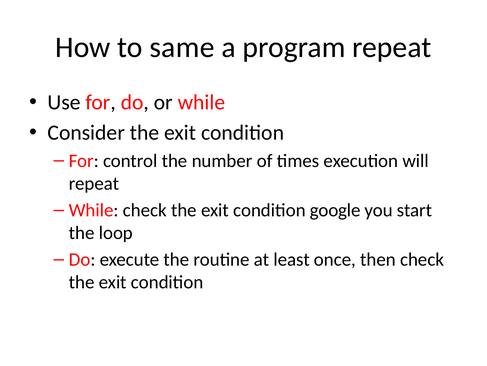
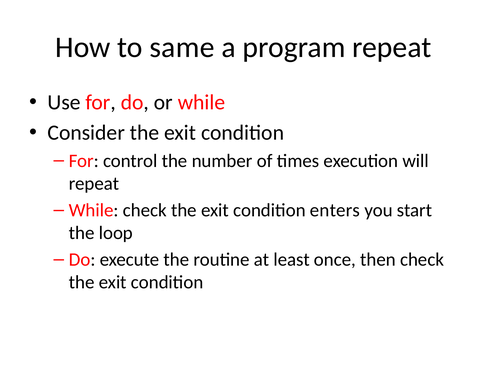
google: google -> enters (335, 210)
